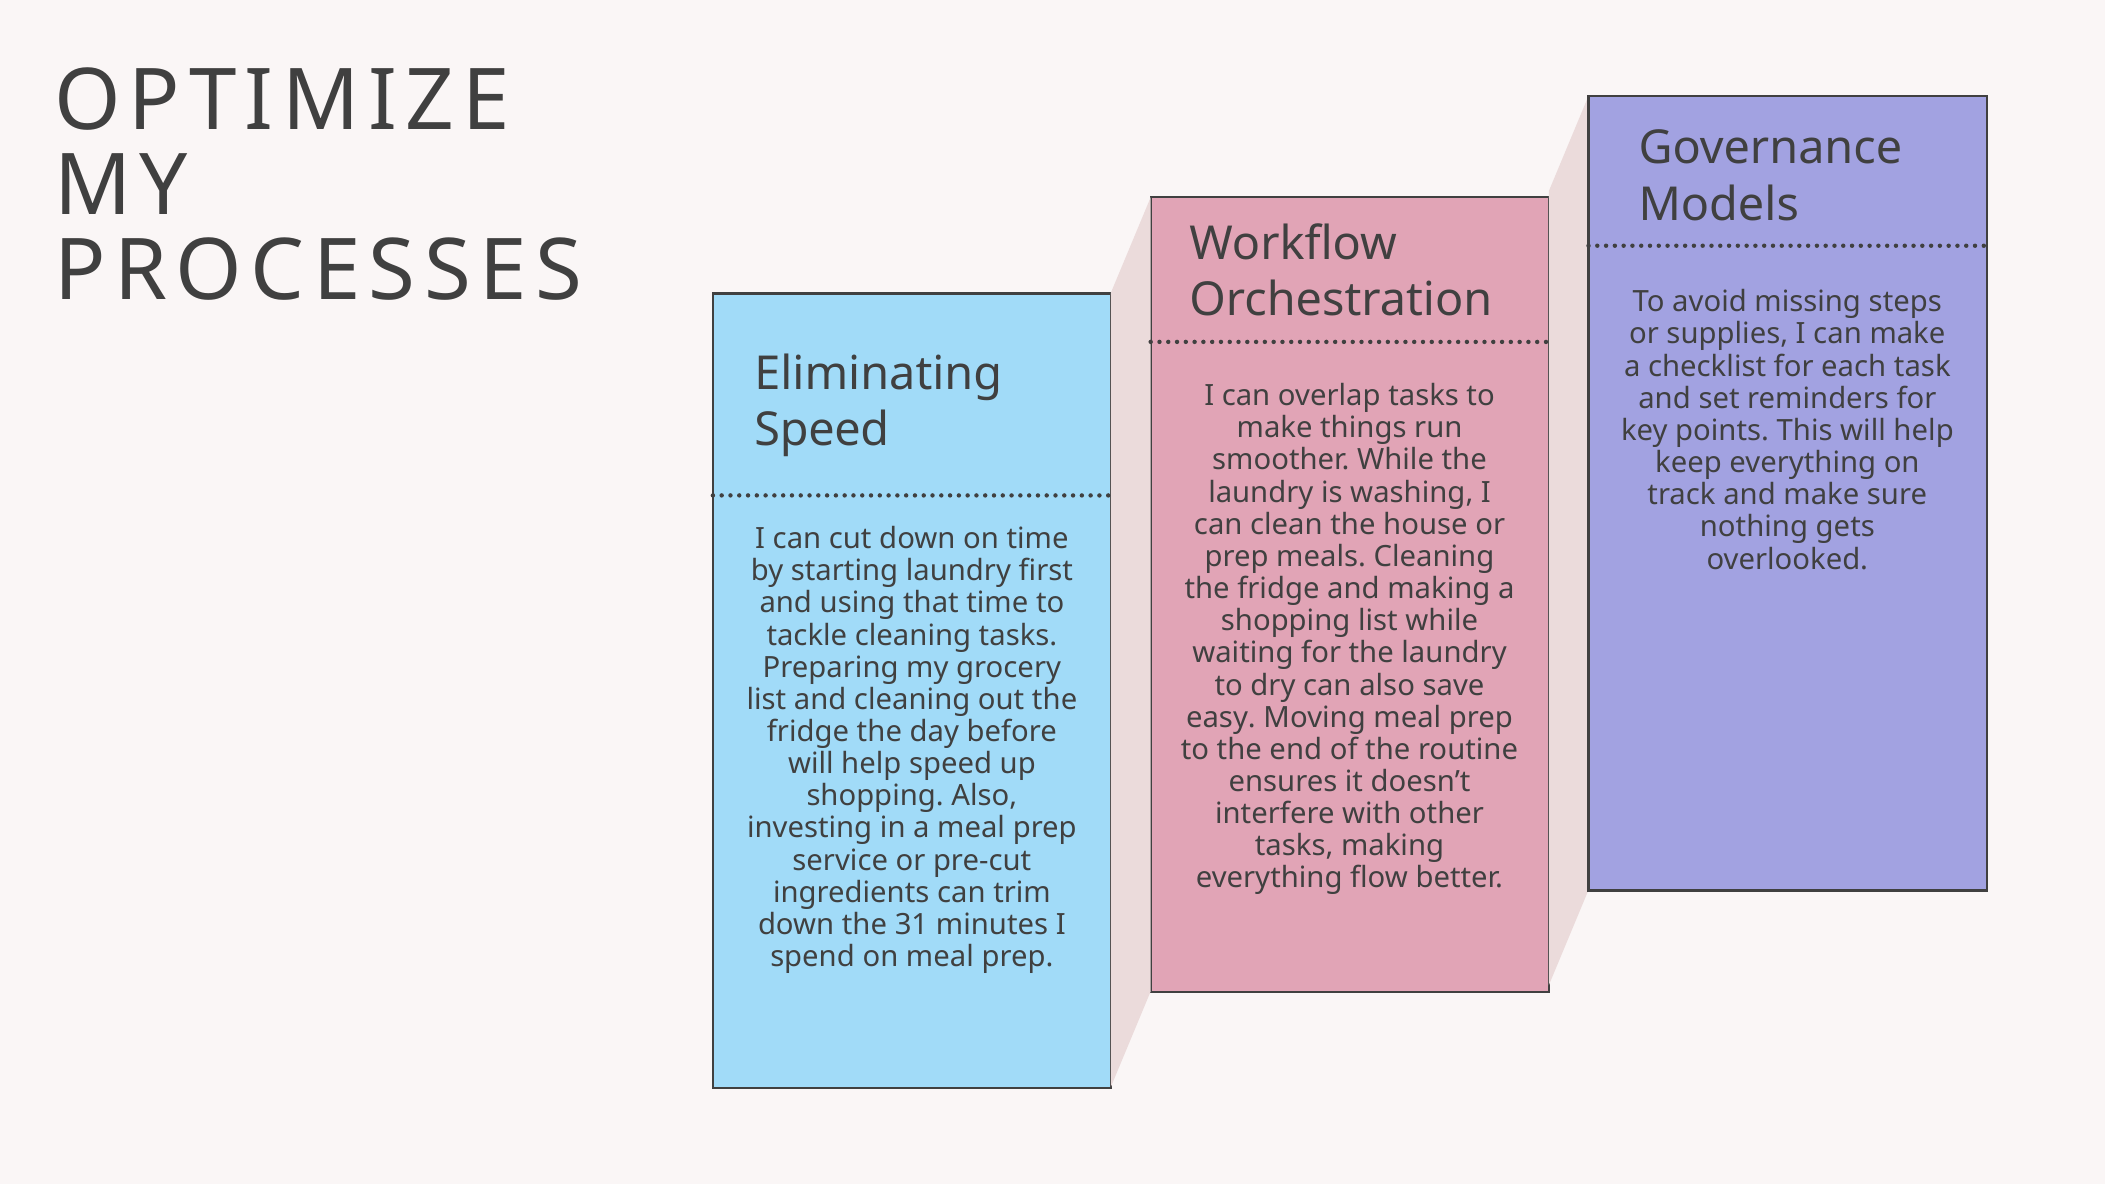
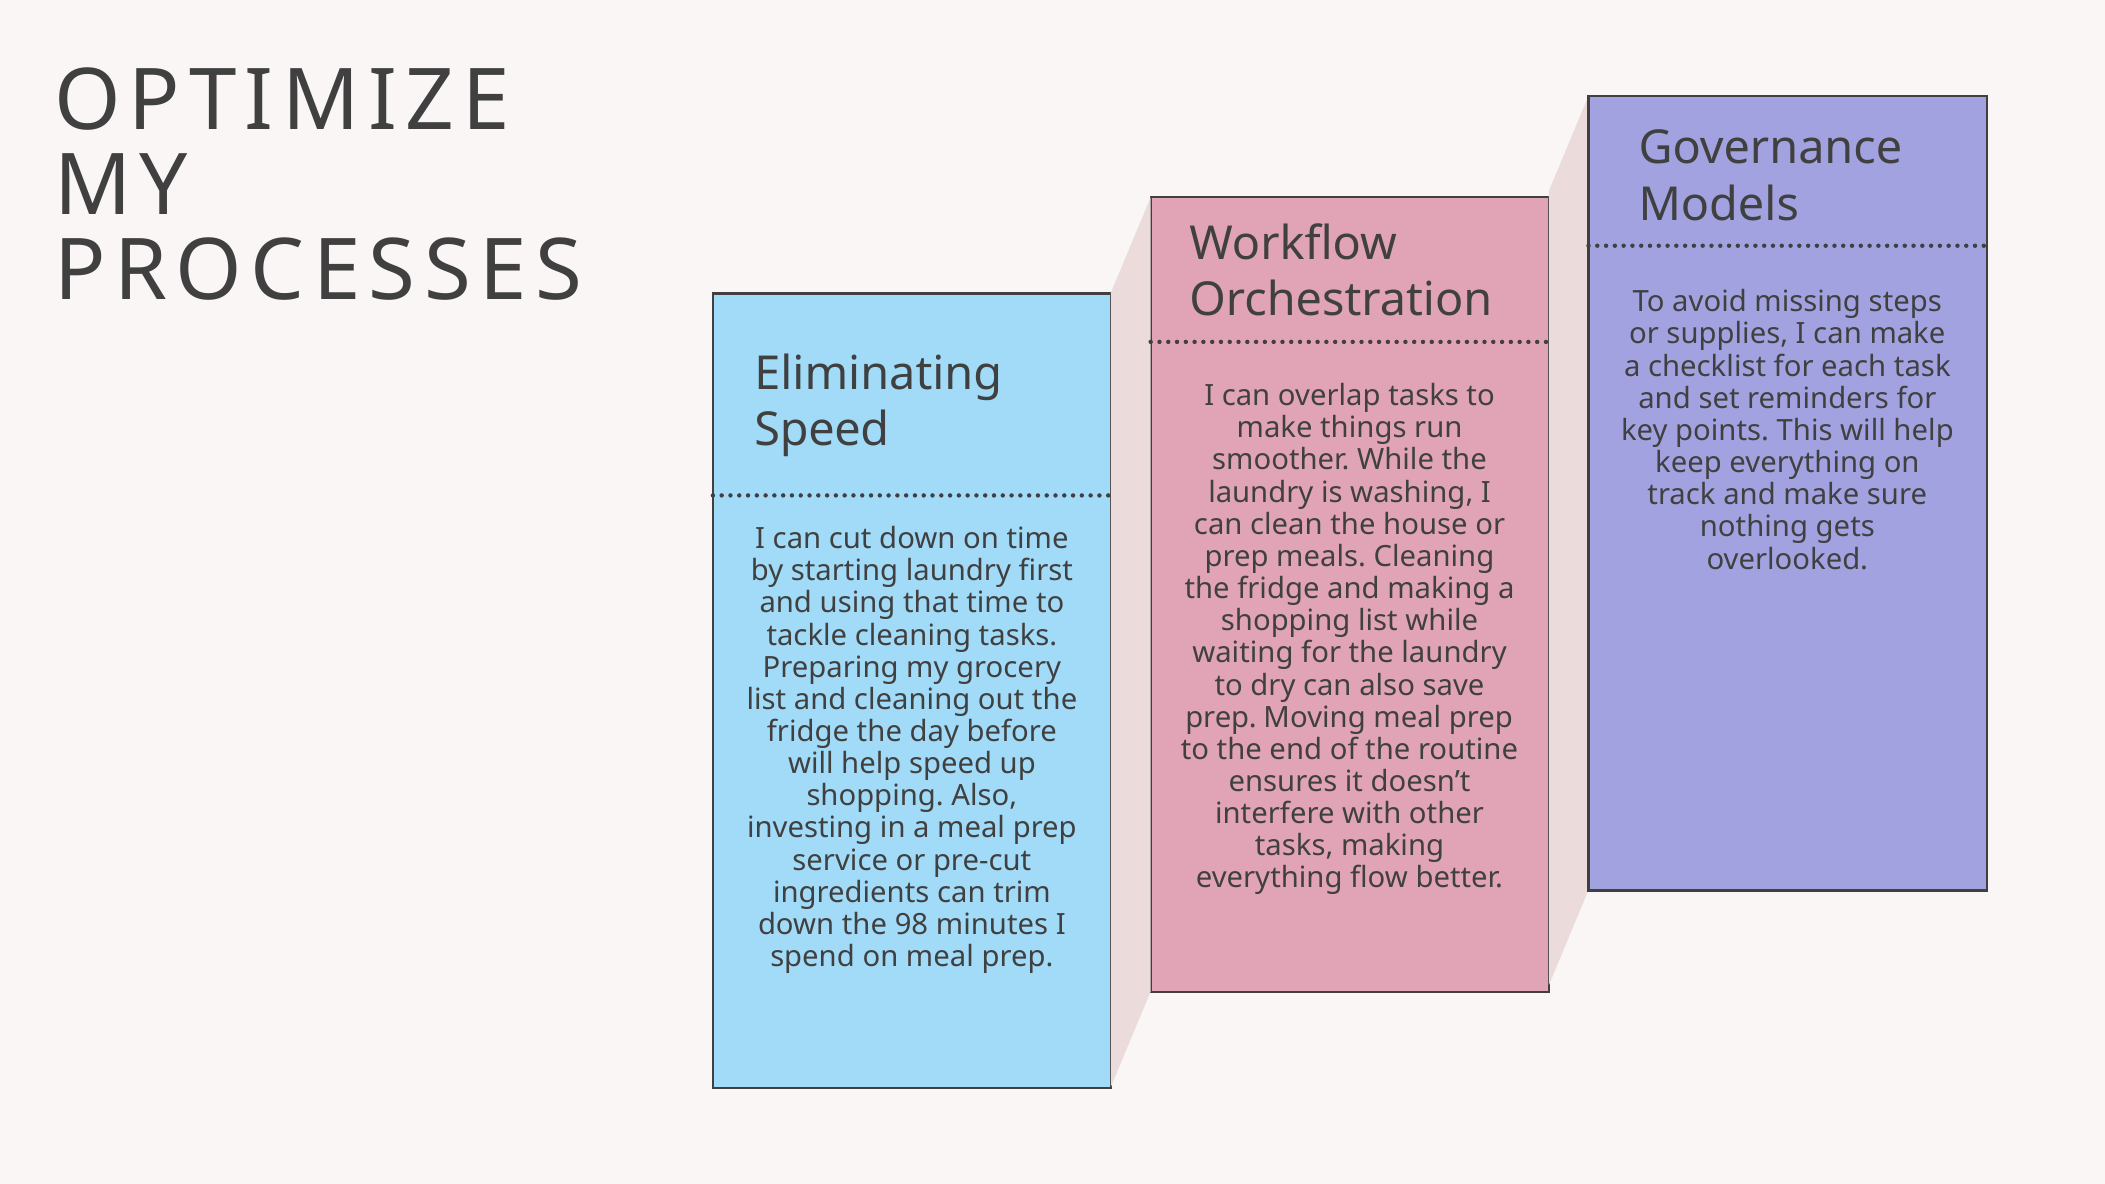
easy: easy -> prep (1221, 718)
31: 31 -> 98 (911, 925)
